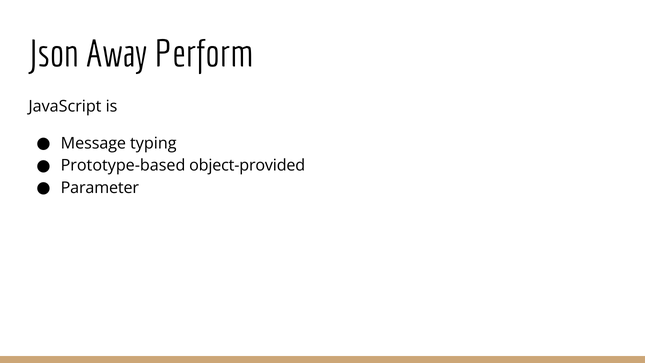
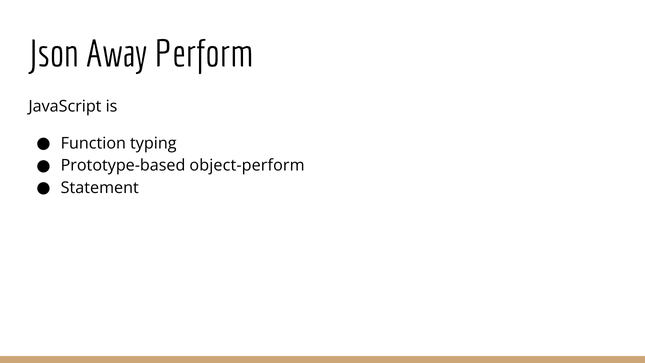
Message: Message -> Function (93, 143)
object-provided: object-provided -> object-perform (247, 165)
Parameter: Parameter -> Statement (100, 188)
